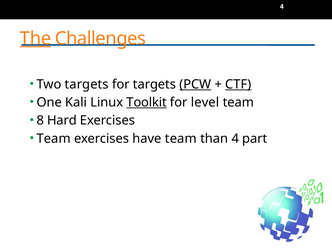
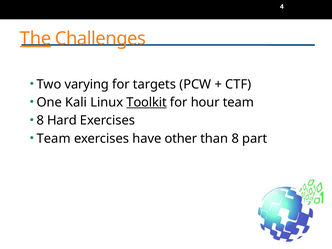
Two targets: targets -> varying (87, 84)
PCW underline: present -> none (195, 84)
CTF underline: present -> none (238, 84)
level: level -> hour (205, 102)
have team: team -> other (181, 139)
than 4: 4 -> 8 (235, 139)
